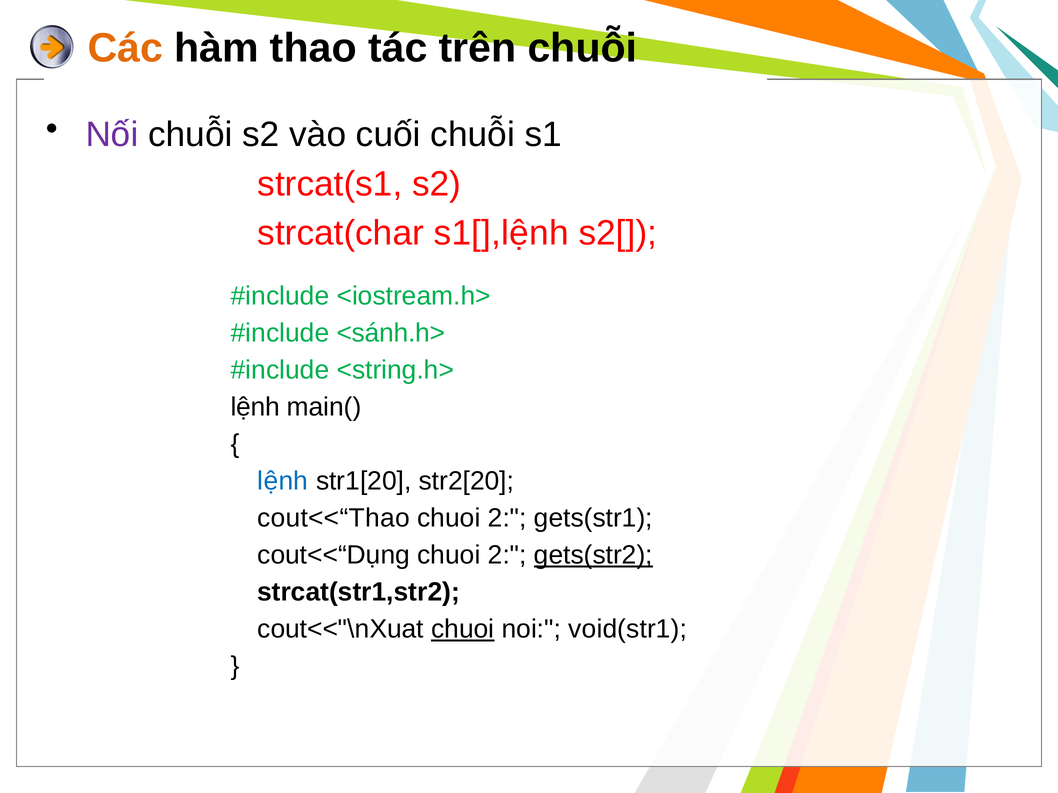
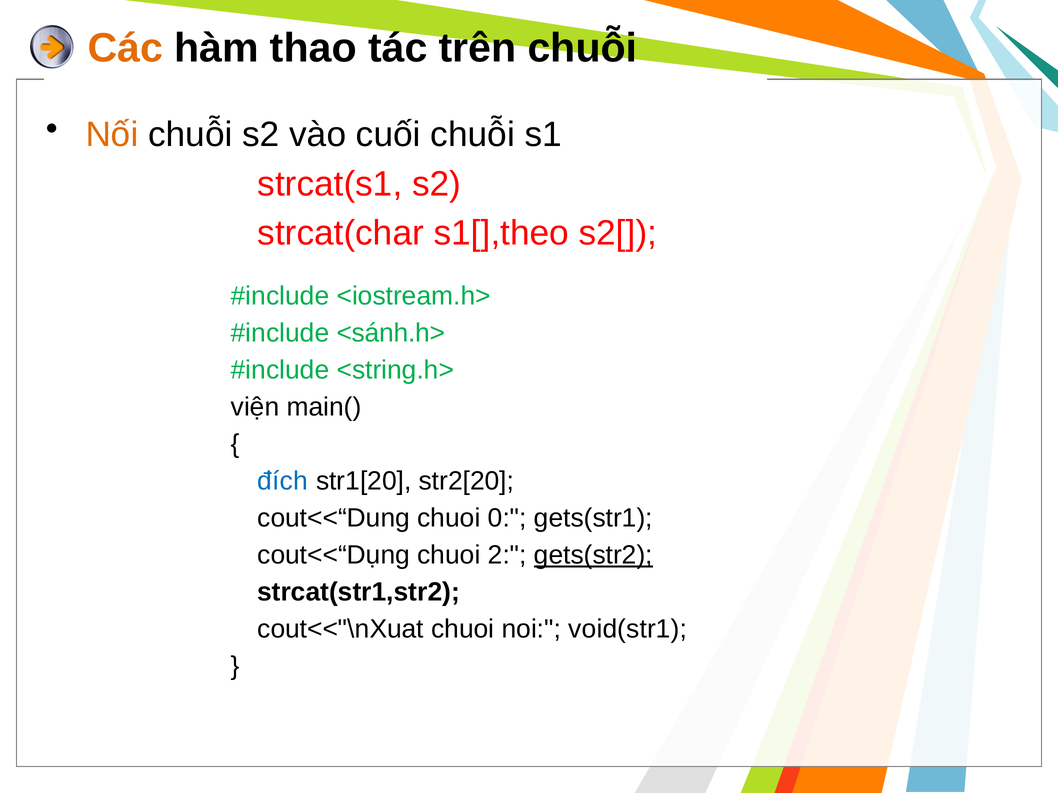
Nối colour: purple -> orange (112, 135)
s1[],lệnh: s1[],lệnh -> s1[],theo (501, 233)
lệnh: lệnh -> viện (255, 407)
lệnh: lệnh -> đích (283, 481)
cout<<“Thao: cout<<“Thao -> cout<<“Dung (334, 518)
2: 2 -> 0 (507, 518)
chuoi underline: present -> none (463, 630)
